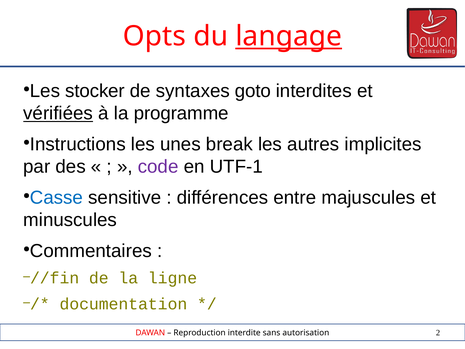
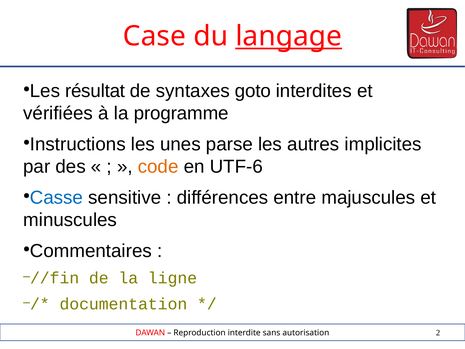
Opts: Opts -> Case (154, 36)
stocker: stocker -> résultat (95, 91)
vérifiées underline: present -> none (58, 113)
break: break -> parse (229, 144)
code colour: purple -> orange (158, 167)
UTF-1: UTF-1 -> UTF-6 (236, 167)
